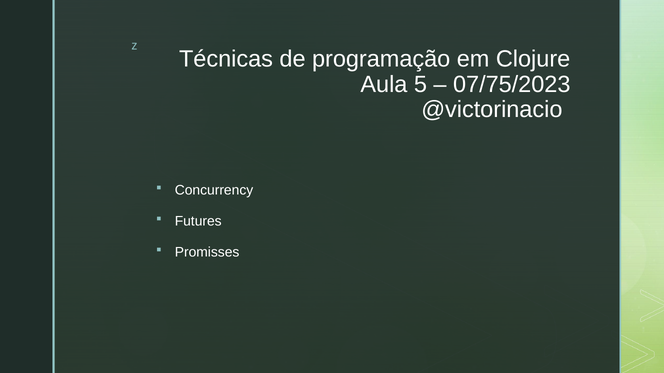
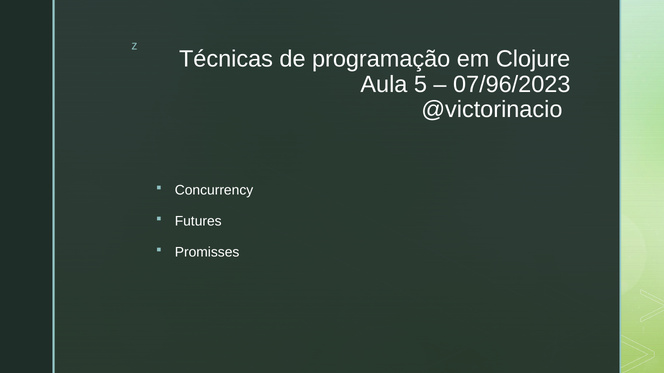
07/75/2023: 07/75/2023 -> 07/96/2023 (512, 84)
